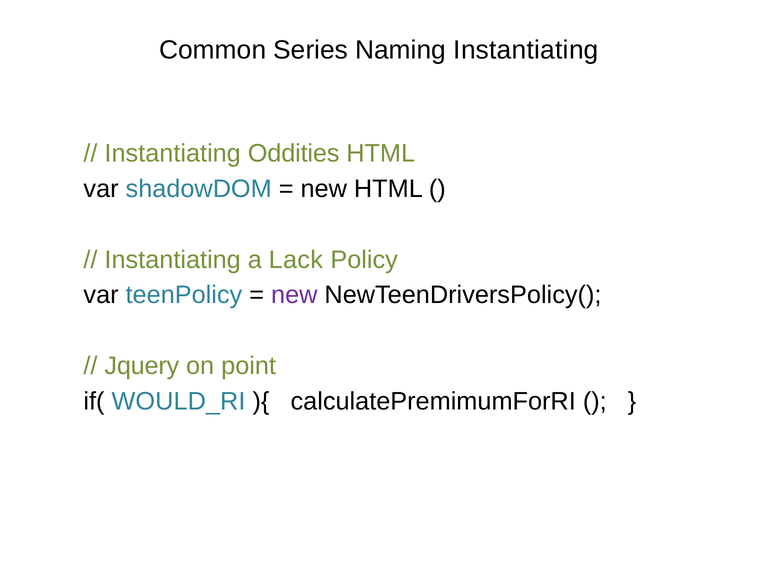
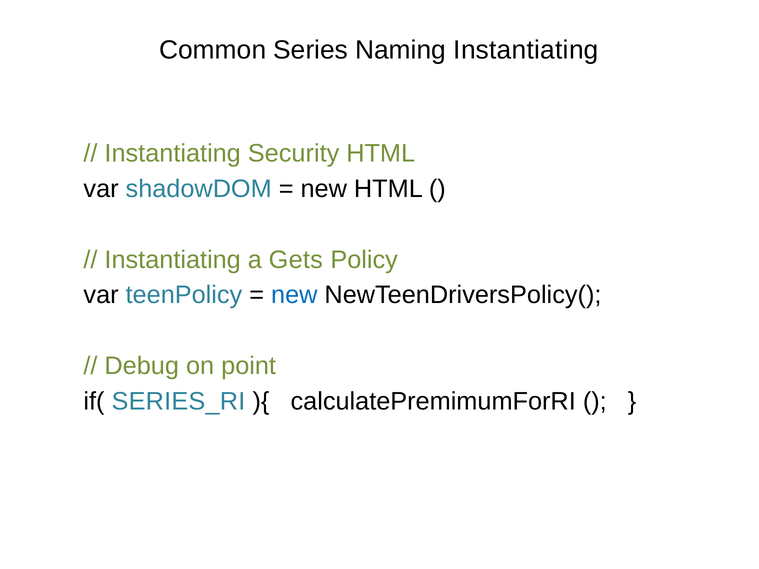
Oddities: Oddities -> Security (294, 154)
Lack: Lack -> Gets (296, 260)
new colour: purple -> blue (294, 295)
Jquery: Jquery -> Debug (142, 366)
WOULD_RI: WOULD_RI -> SERIES_RI (178, 401)
